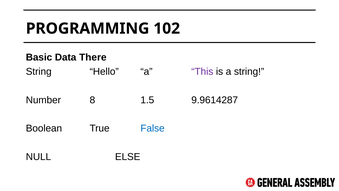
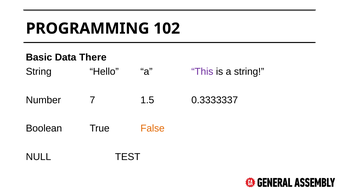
8: 8 -> 7 (92, 100)
9.9614287: 9.9614287 -> 0.3333337 (215, 100)
False colour: blue -> orange (153, 128)
ELSE: ELSE -> TEST (128, 157)
